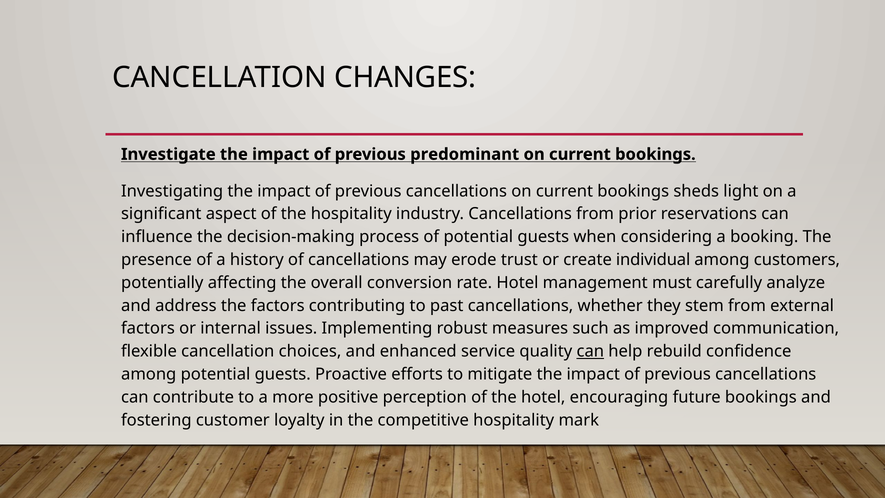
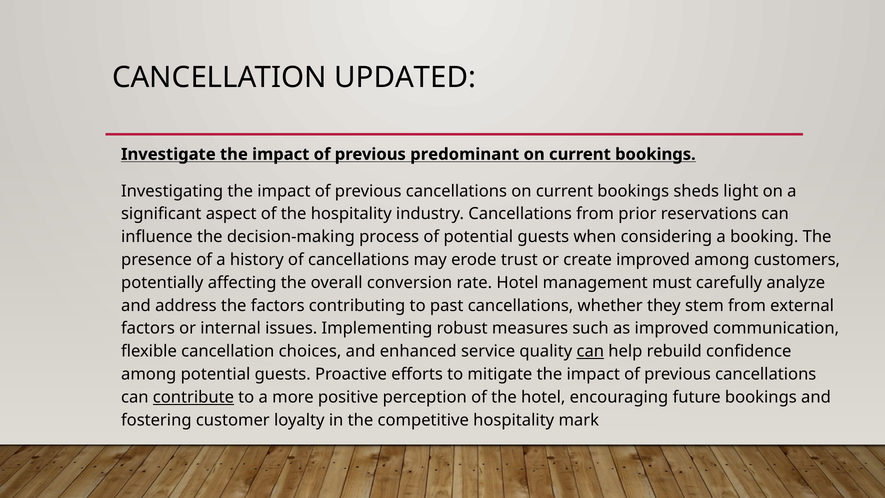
CHANGES: CHANGES -> UPDATED (405, 77)
create individual: individual -> improved (653, 260)
contribute underline: none -> present (193, 397)
